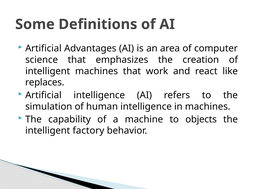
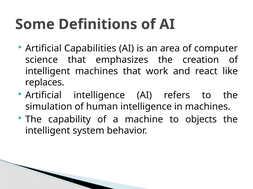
Advantages: Advantages -> Capabilities (90, 49)
factory: factory -> system (88, 131)
